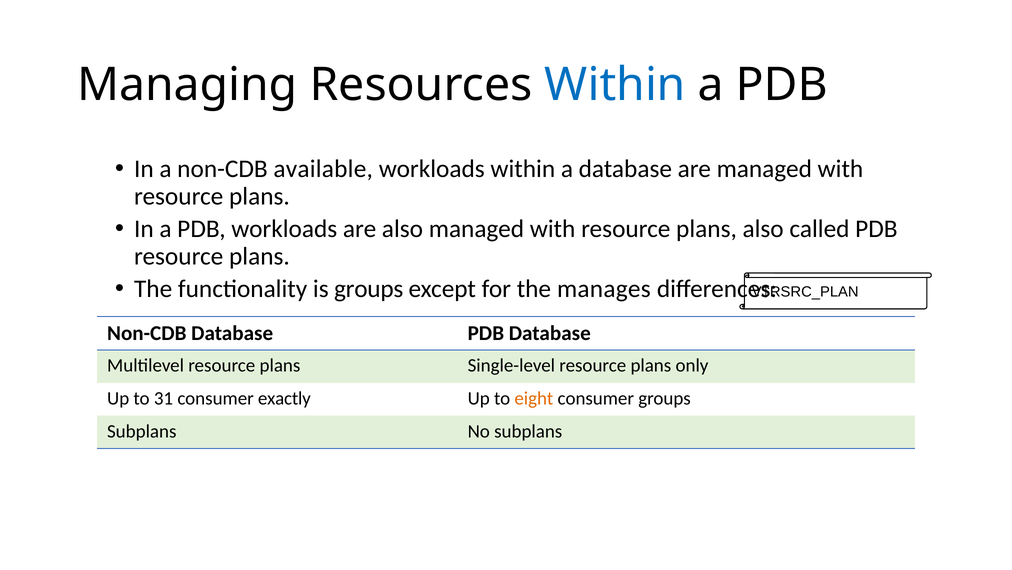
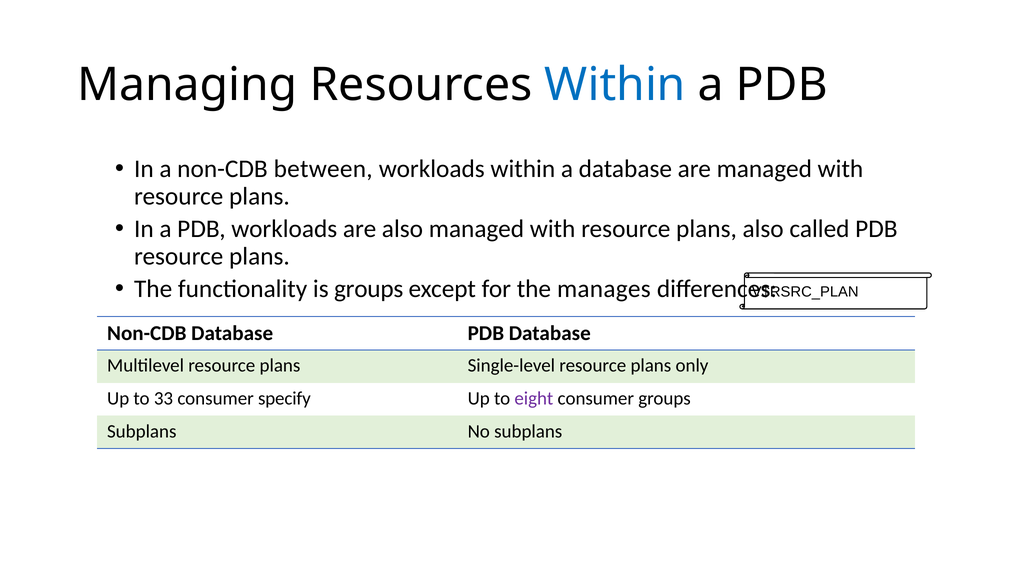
available: available -> between (323, 169)
31: 31 -> 33 (163, 398)
exactly: exactly -> specify (284, 398)
eight colour: orange -> purple (534, 398)
